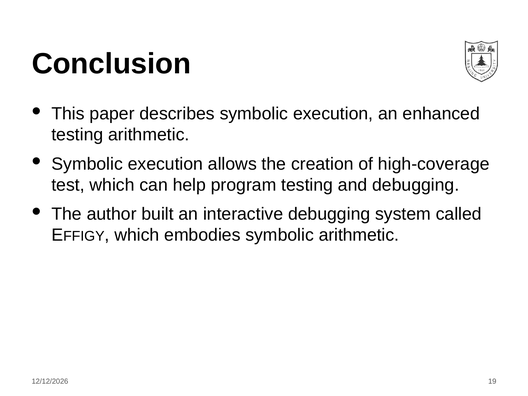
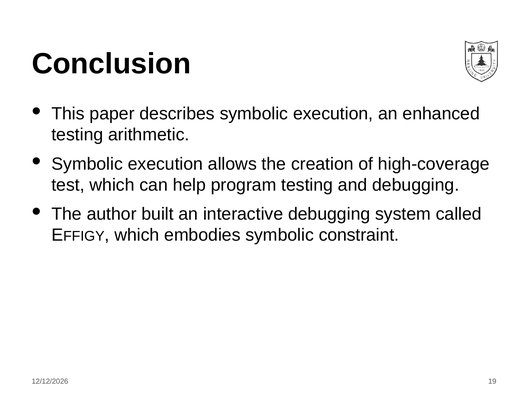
symbolic arithmetic: arithmetic -> constraint (359, 235)
